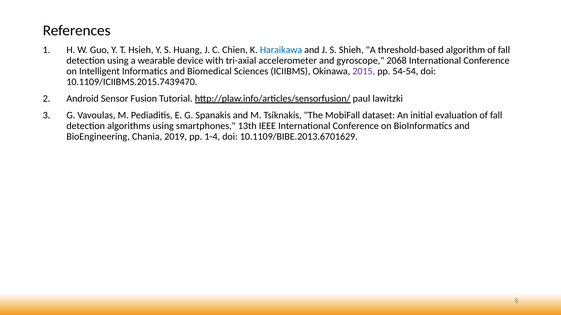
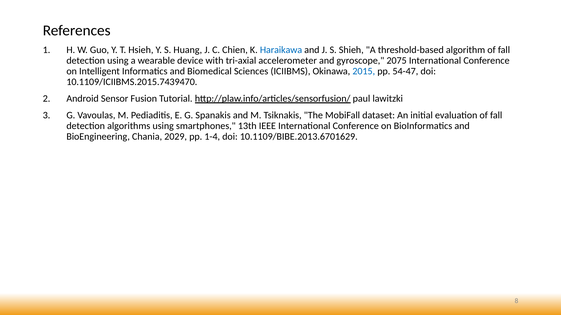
2068: 2068 -> 2075 (397, 61)
2015 colour: purple -> blue (364, 71)
54-54: 54-54 -> 54-47 (405, 71)
2019: 2019 -> 2029 (176, 137)
